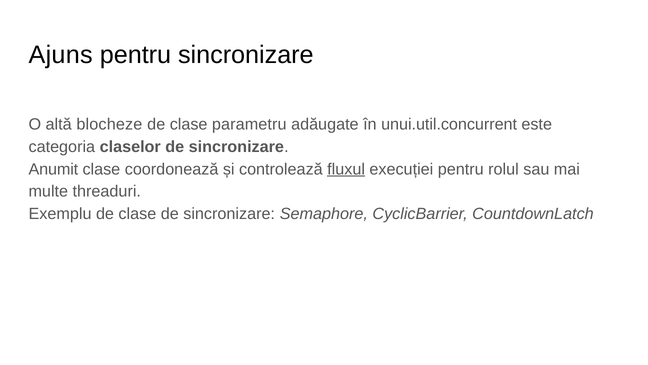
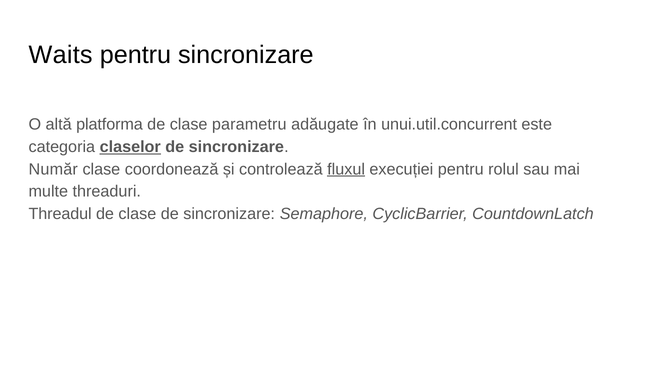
Ajuns: Ajuns -> Waits (61, 55)
blocheze: blocheze -> platforma (110, 124)
claselor underline: none -> present (130, 147)
Anumit: Anumit -> Număr (53, 169)
Exemplu: Exemplu -> Threadul (60, 214)
